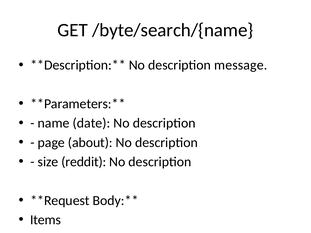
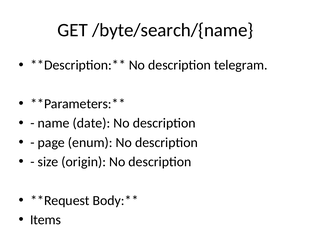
message: message -> telegram (241, 65)
about: about -> enum (90, 143)
reddit: reddit -> origin (84, 162)
